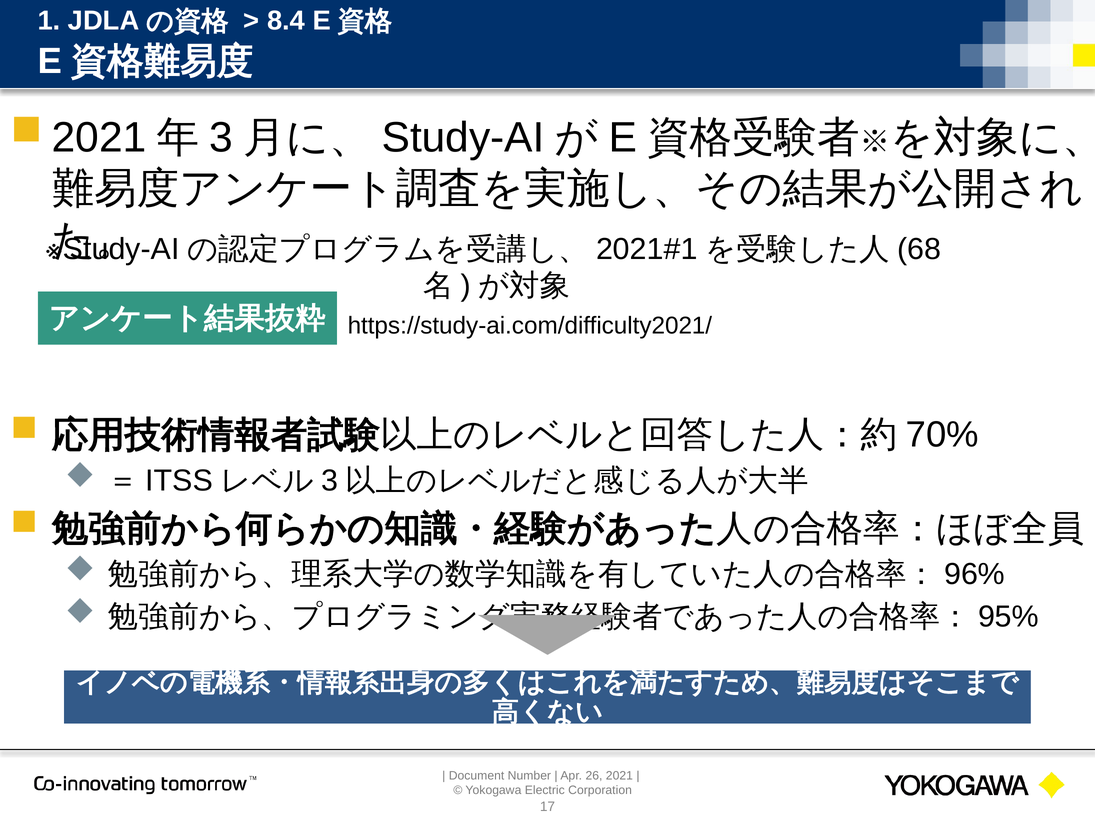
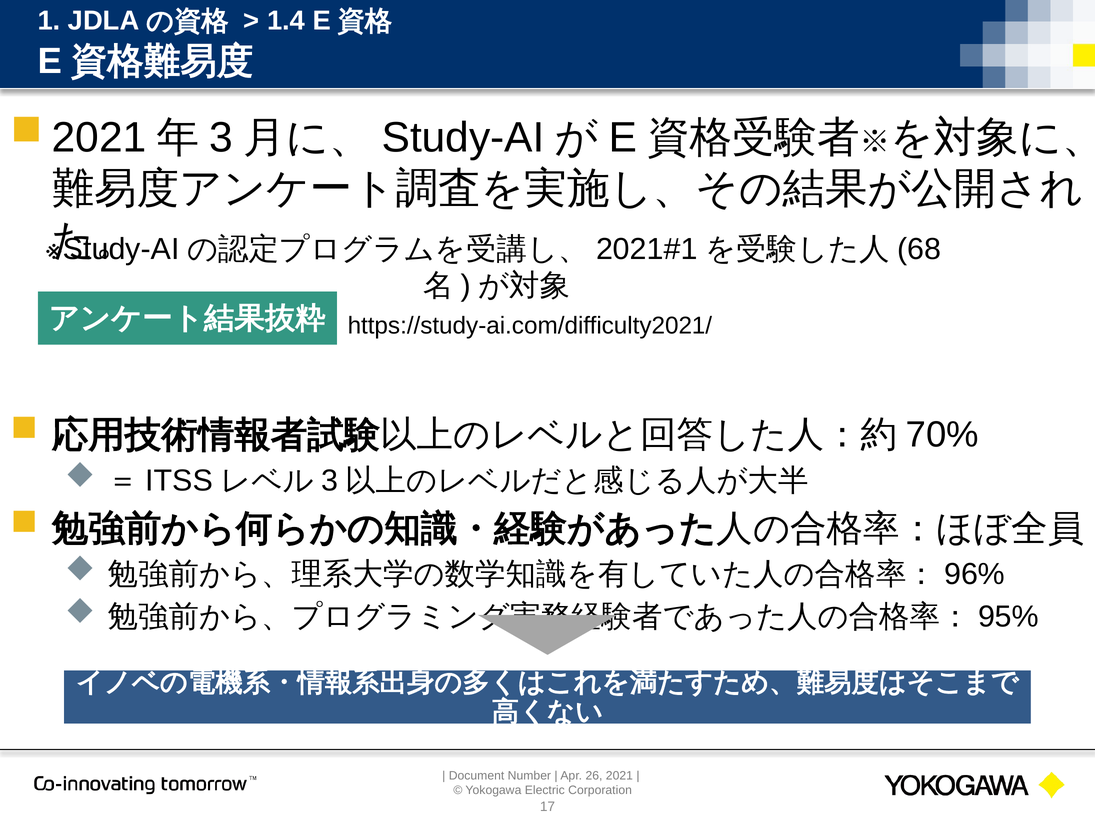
8.4: 8.4 -> 1.4 (286, 21)
